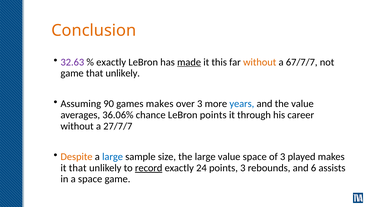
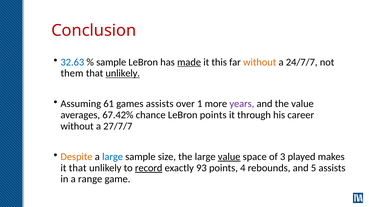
Conclusion colour: orange -> red (94, 31)
32.63 colour: purple -> blue (72, 62)
exactly: exactly -> sample (111, 62)
67/7/7: 67/7/7 -> 24/7/7 (302, 62)
game: game -> them (72, 73)
unlikely underline: none -> present (123, 73)
90: 90 -> 61 (109, 104)
games makes: makes -> assists (160, 104)
over 3: 3 -> 1 (200, 104)
years colour: blue -> purple (242, 104)
36.06%: 36.06% -> 67.42% (118, 115)
value underline: none -> present (229, 157)
24: 24 -> 93 (201, 168)
points 3: 3 -> 4 (243, 168)
6: 6 -> 5 (314, 168)
a space: space -> range (90, 180)
